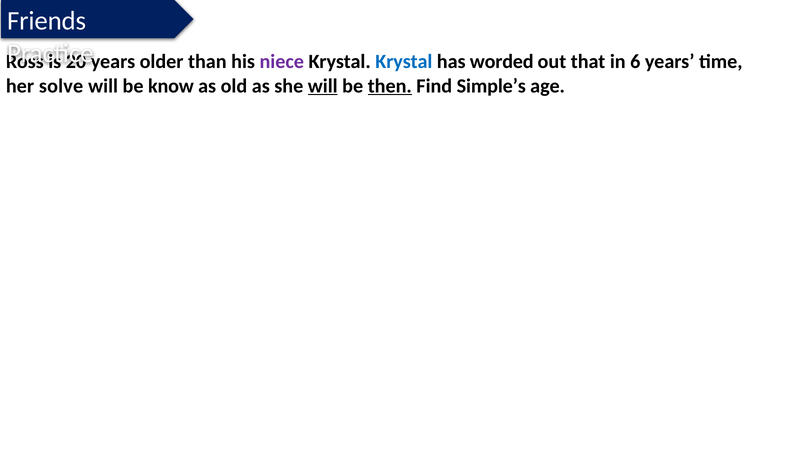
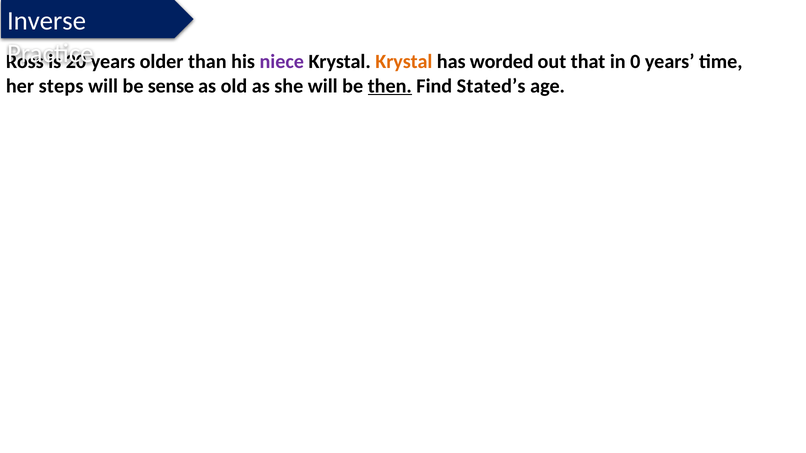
Friends: Friends -> Inverse (47, 21)
Krystal colour: blue -> orange (404, 62)
6: 6 -> 0 (635, 62)
solve: solve -> steps (61, 86)
know: know -> sense (171, 86)
will underline: present -> none (323, 86)
Simple’s: Simple’s -> Stated’s (491, 86)
